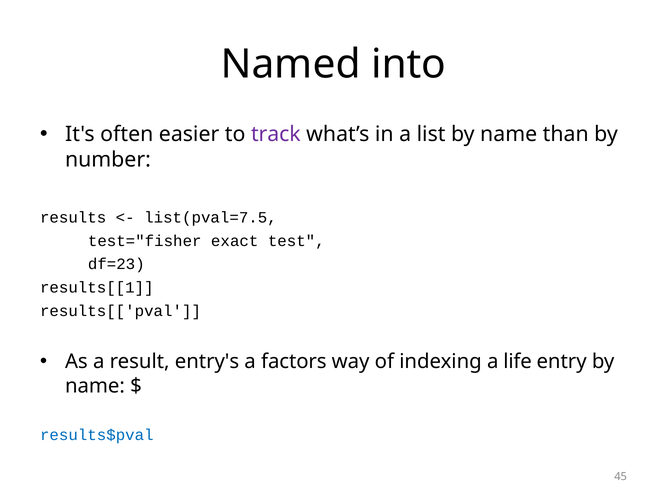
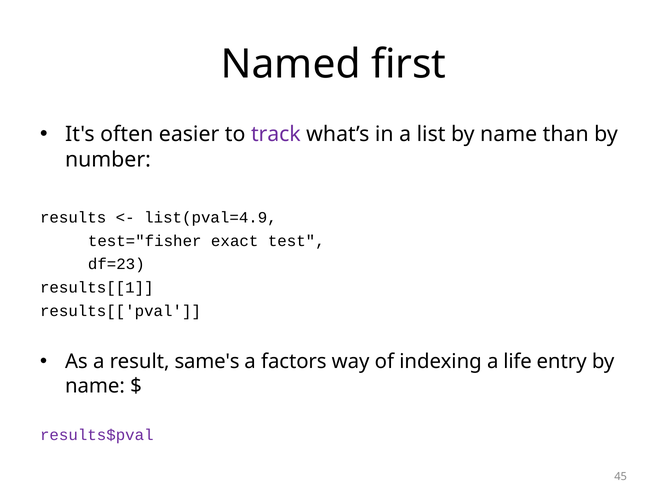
into: into -> first (409, 65)
list(pval=7.5: list(pval=7.5 -> list(pval=4.9 (210, 218)
entry's: entry's -> same's (207, 362)
results$pval colour: blue -> purple (97, 436)
